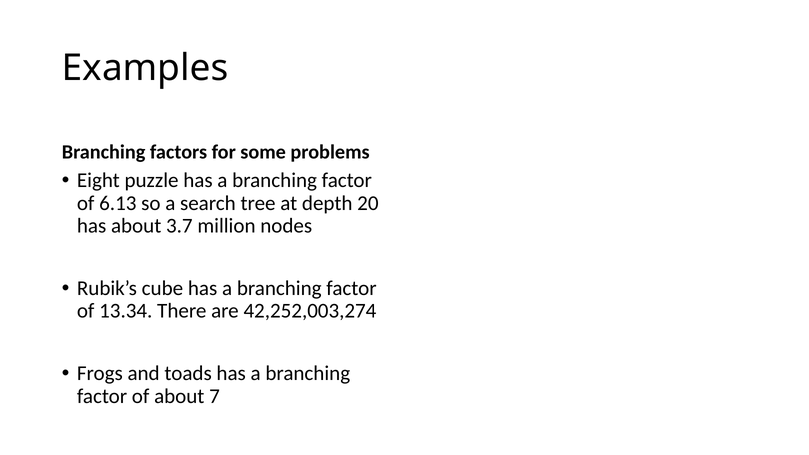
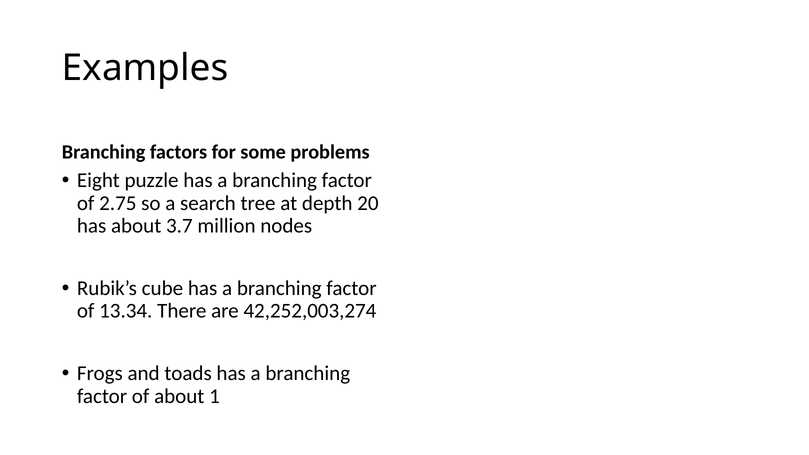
6.13: 6.13 -> 2.75 (118, 203)
7: 7 -> 1 (214, 396)
